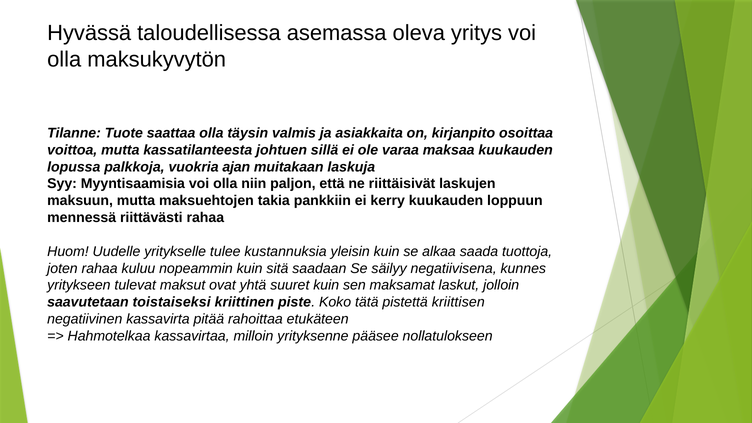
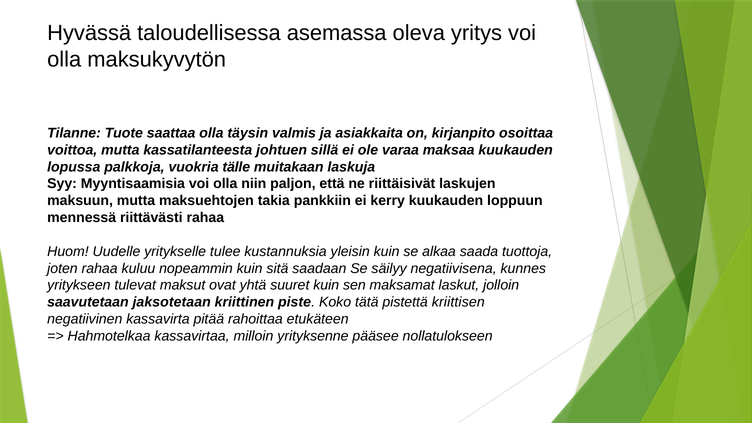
ajan: ajan -> tälle (236, 167)
toistaiseksi: toistaiseksi -> jaksotetaan (172, 302)
